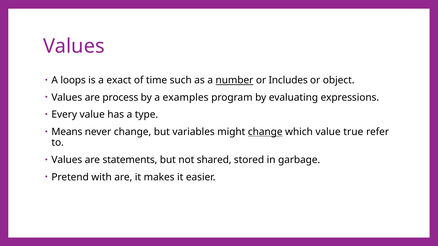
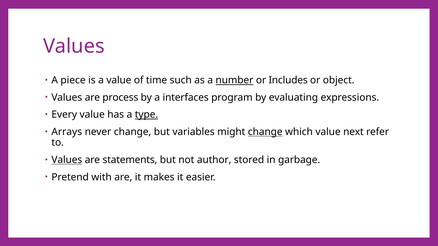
loops: loops -> piece (73, 80)
a exact: exact -> value (119, 80)
examples: examples -> interfaces (186, 98)
type underline: none -> present (146, 115)
Means: Means -> Arrays (67, 132)
true: true -> next (353, 132)
Values underline: none -> present (67, 160)
shared: shared -> author (214, 160)
